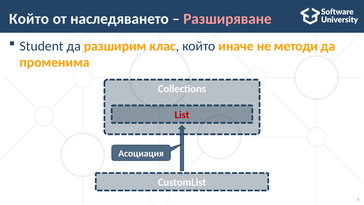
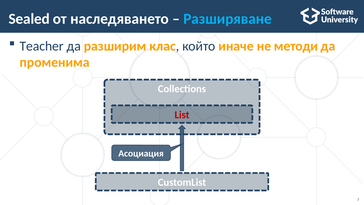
Който: Който -> Sealed (29, 19)
Разширяване colour: pink -> light blue (228, 19)
Student: Student -> Teacher (42, 46)
